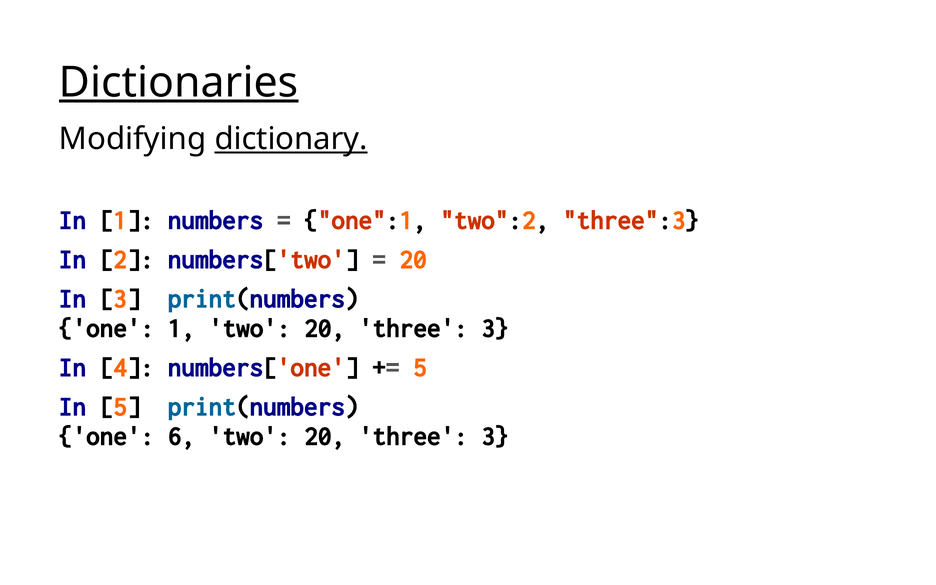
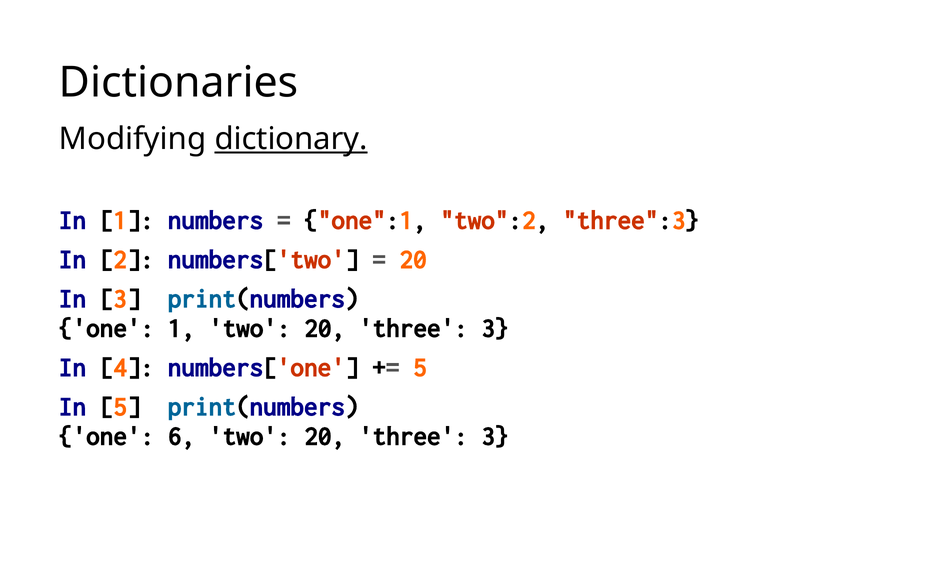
Dictionaries underline: present -> none (179, 83)
